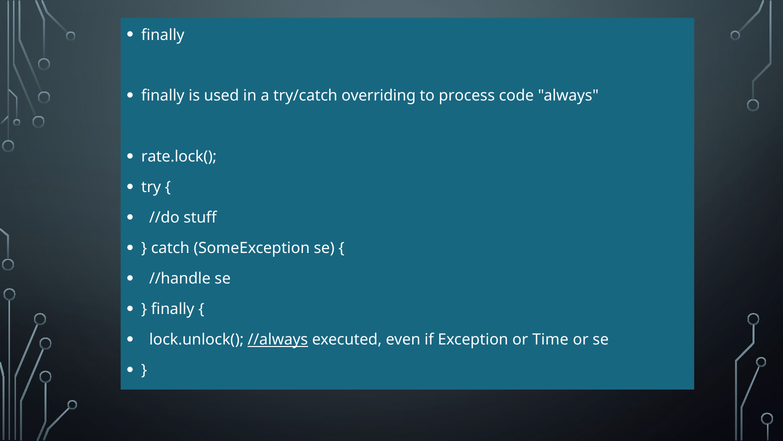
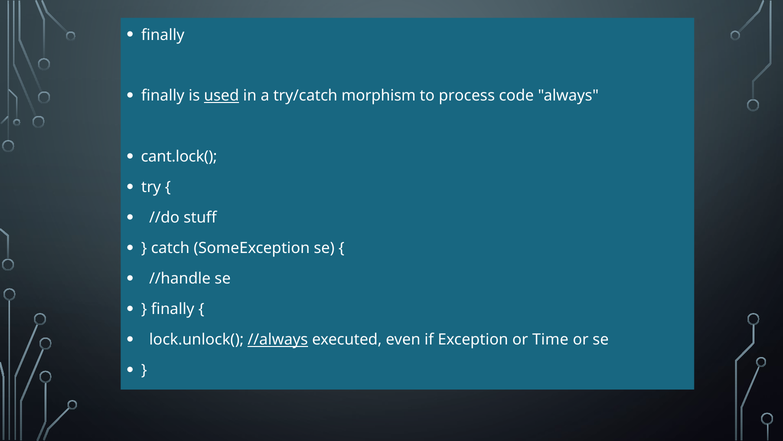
used underline: none -> present (221, 96)
overriding: overriding -> morphism (379, 96)
rate.lock(: rate.lock( -> cant.lock( (179, 157)
